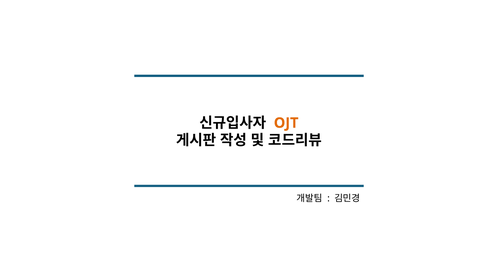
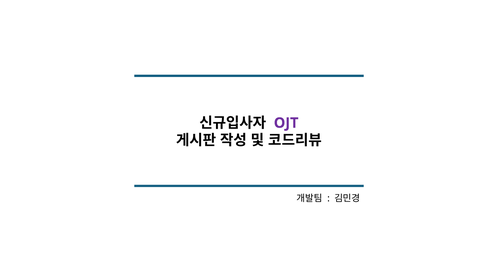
OJT colour: orange -> purple (286, 123)
